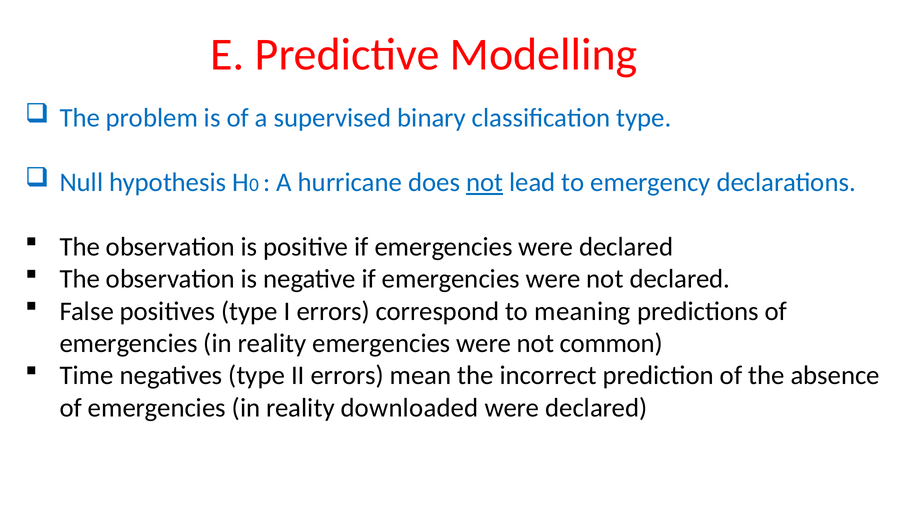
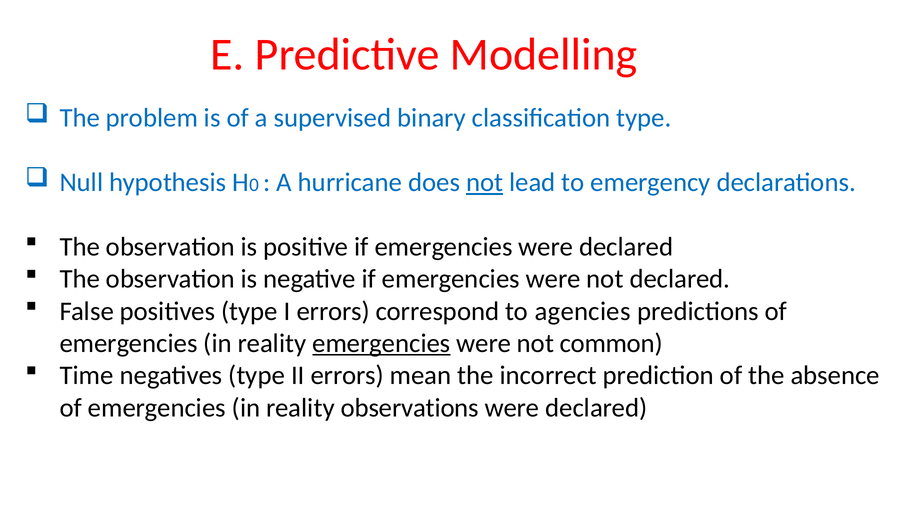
meaning: meaning -> agencies (583, 311)
emergencies underline: none -> present (381, 343)
downloaded: downloaded -> observations (410, 408)
